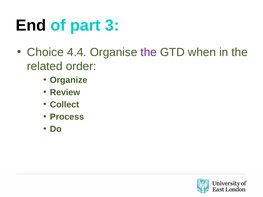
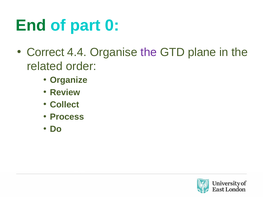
End colour: black -> green (31, 25)
3: 3 -> 0 (112, 25)
Choice: Choice -> Correct (45, 52)
when: when -> plane (202, 52)
